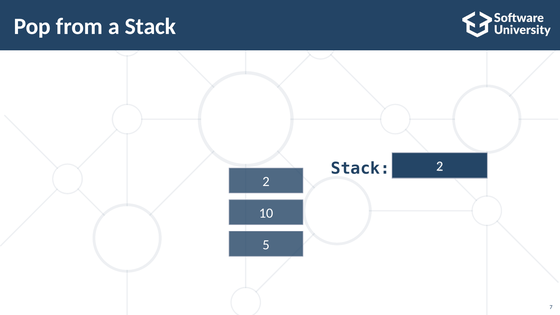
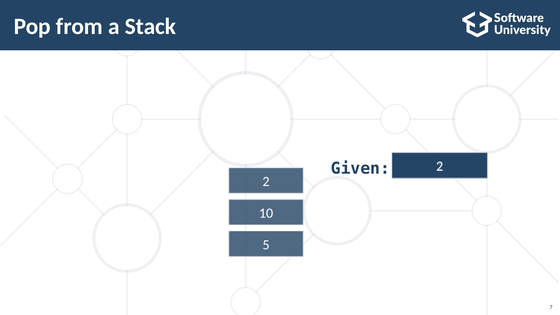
Stack: Stack -> Given (360, 169)
